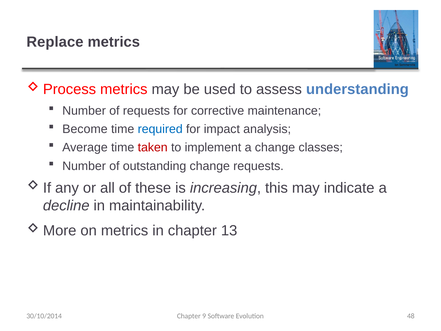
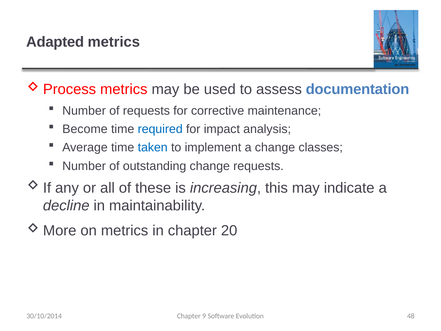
Replace: Replace -> Adapted (55, 42)
understanding: understanding -> documentation (358, 89)
taken colour: red -> blue (153, 147)
13: 13 -> 20 (229, 230)
